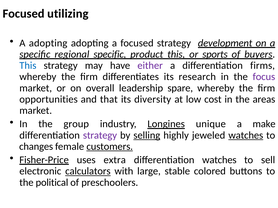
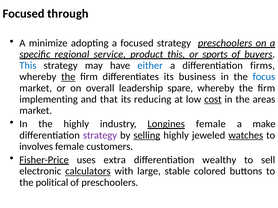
utilizing: utilizing -> through (68, 14)
A adopting: adopting -> minimize (48, 43)
strategy development: development -> preschoolers (225, 43)
regional specific: specific -> service (110, 54)
either colour: purple -> blue (150, 66)
the underline: none -> present (68, 77)
research: research -> business (197, 77)
focus colour: purple -> blue (264, 77)
opportunities: opportunities -> implementing (49, 99)
diversity: diversity -> reducing (153, 99)
cost underline: none -> present (213, 99)
the group: group -> highly (76, 124)
Longines unique: unique -> female (211, 124)
changes: changes -> involves (36, 147)
customers underline: present -> none (110, 147)
differentiation watches: watches -> wealthy (219, 160)
